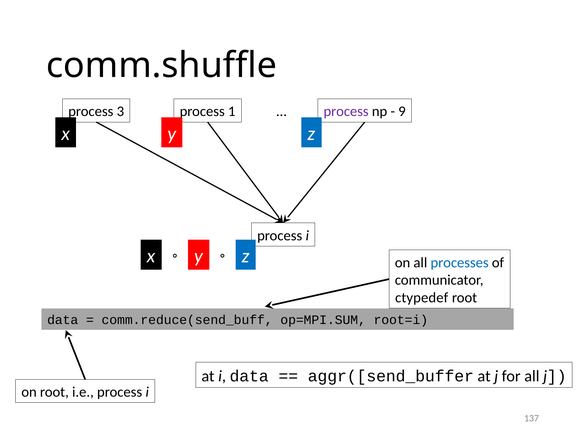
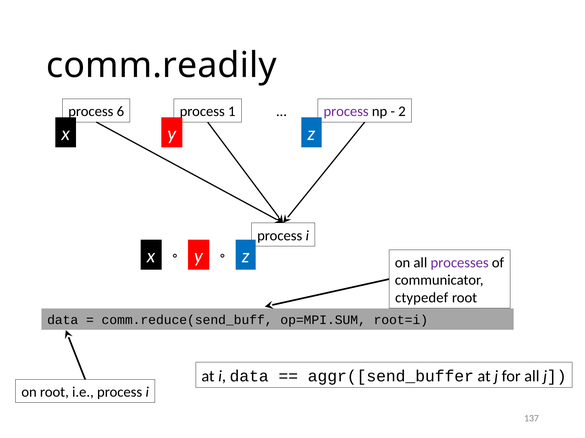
comm.shuffle: comm.shuffle -> comm.readily (161, 66)
3: 3 -> 6 (120, 112)
9: 9 -> 2 (402, 112)
processes colour: blue -> purple (460, 263)
